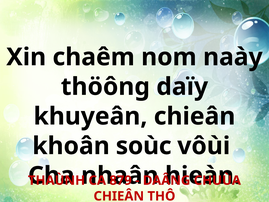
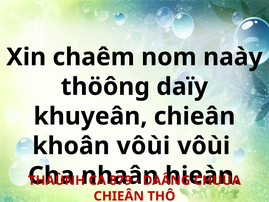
khoân soùc: soùc -> vôùi (143, 146)
